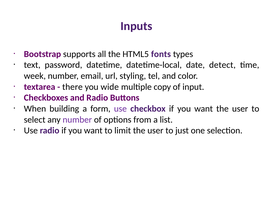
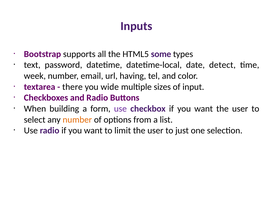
fonts: fonts -> some (161, 54)
styling: styling -> having (133, 76)
copy: copy -> sizes (162, 87)
number colour: purple -> orange (77, 120)
